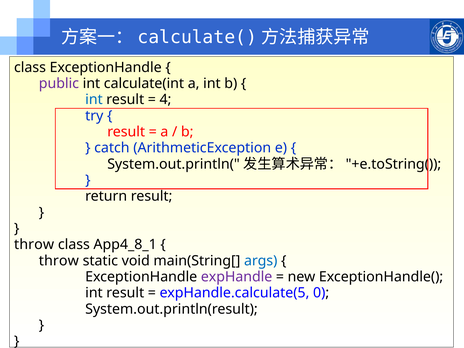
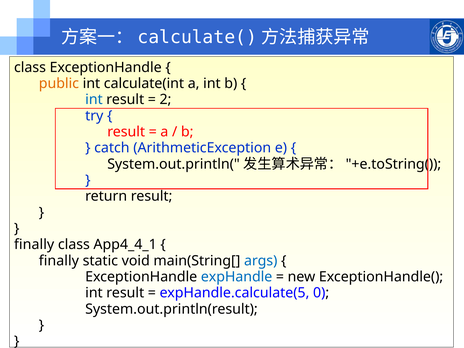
public colour: purple -> orange (59, 83)
4: 4 -> 2 (165, 100)
throw: throw -> finally (34, 245)
App4_8_1: App4_8_1 -> App4_4_1 (125, 245)
throw: throw -> finally (59, 261)
expHandle colour: purple -> blue (237, 277)
